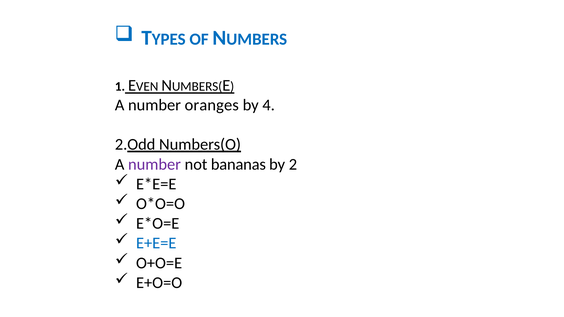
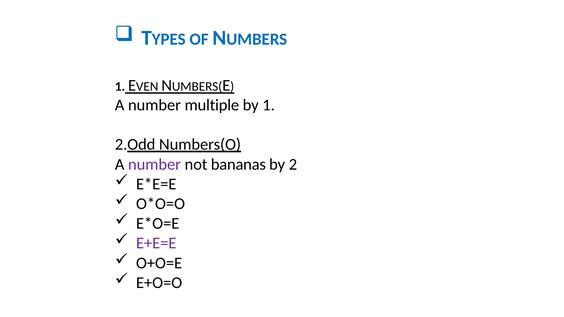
oranges: oranges -> multiple (212, 105)
by 4: 4 -> 1 (269, 105)
E+E=E colour: blue -> purple (156, 243)
